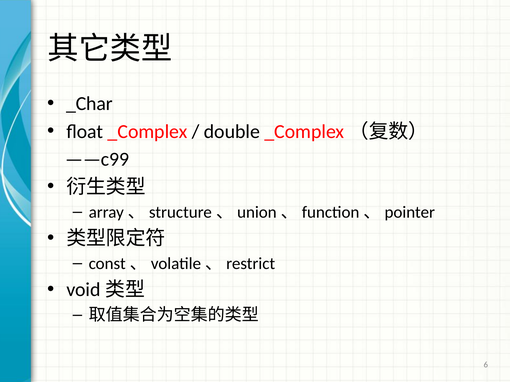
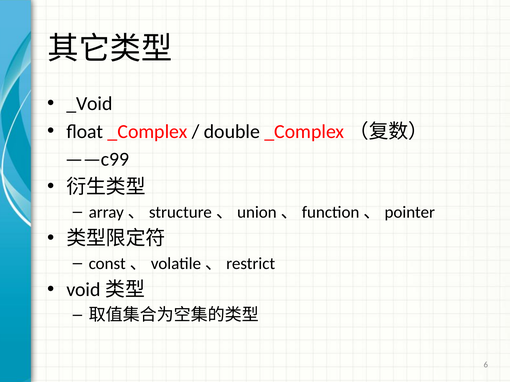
_Char: _Char -> _Void (89, 104)
